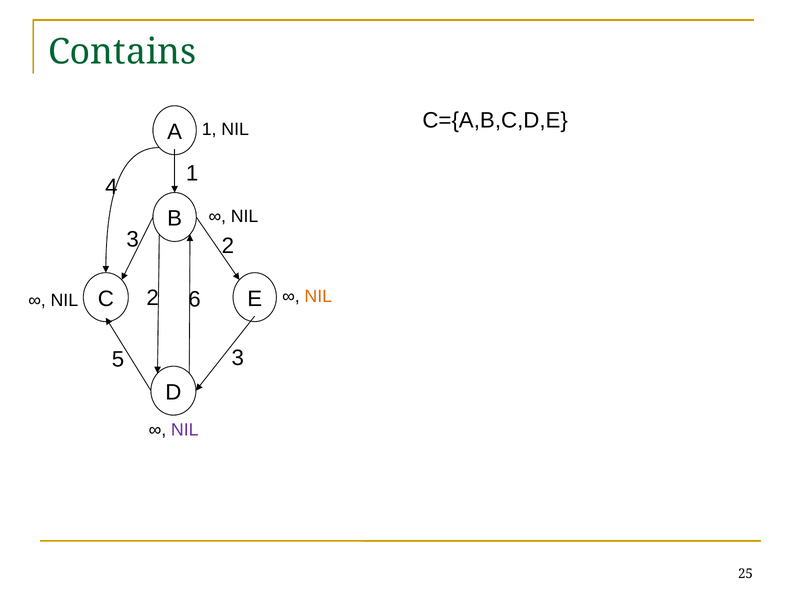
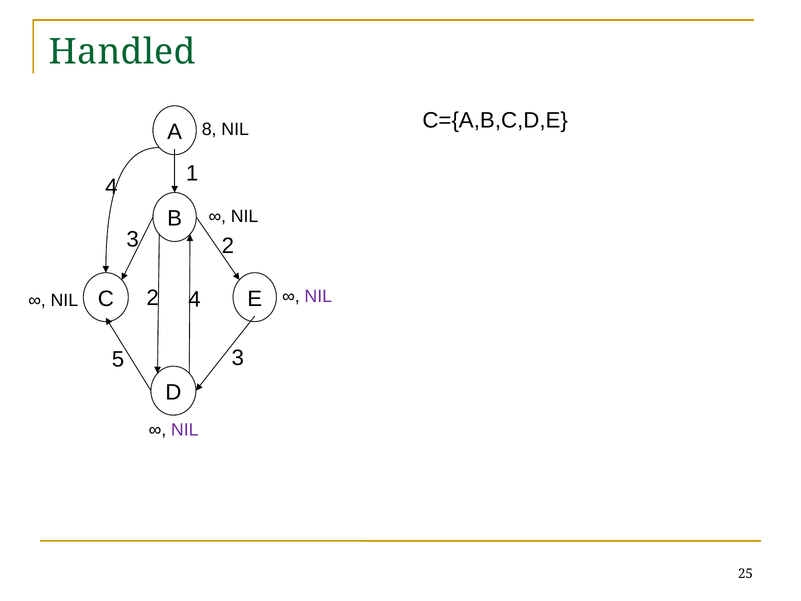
Contains: Contains -> Handled (122, 52)
1: 1 -> 8 (209, 129)
2 6: 6 -> 4 (195, 299)
NIL colour: orange -> purple (318, 296)
